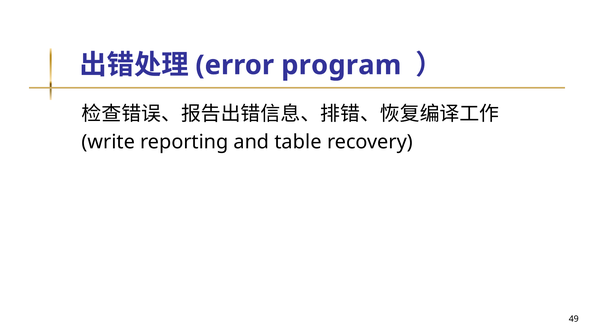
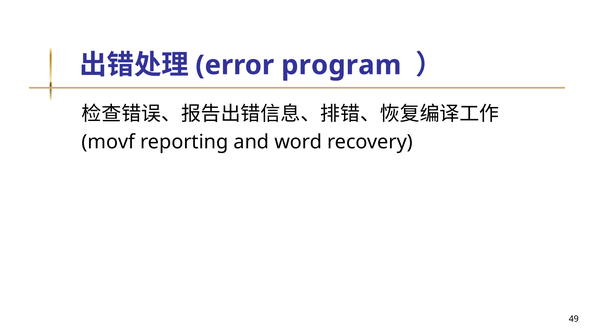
write: write -> movf (108, 142)
table: table -> word (298, 142)
